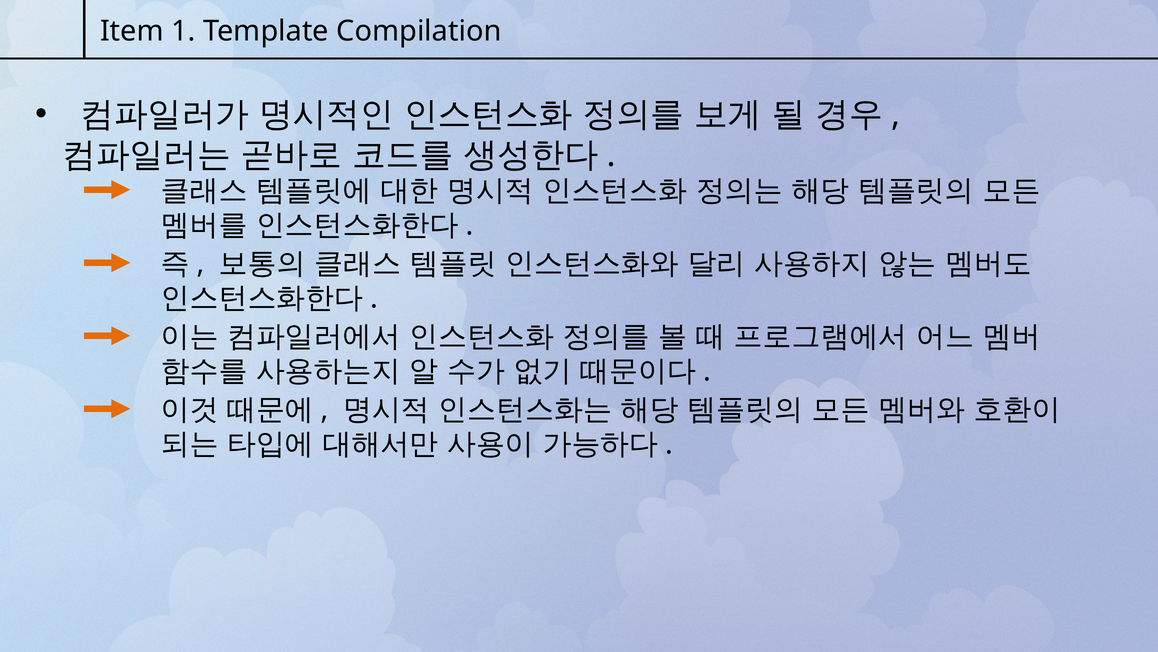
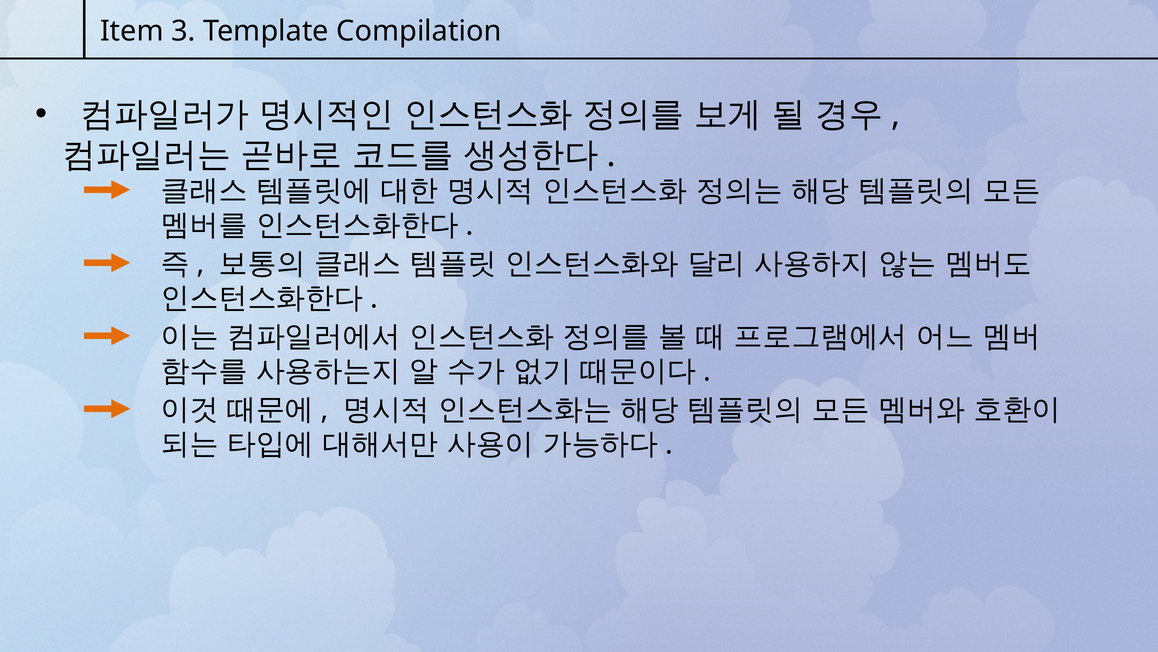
1: 1 -> 3 (183, 31)
